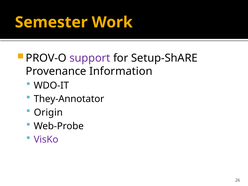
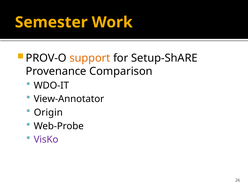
support colour: purple -> orange (90, 58)
Information: Information -> Comparison (121, 71)
They-Annotator: They-Annotator -> View-Annotator (69, 99)
